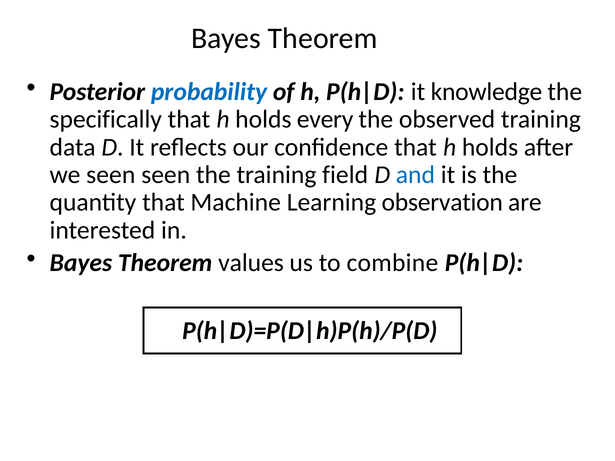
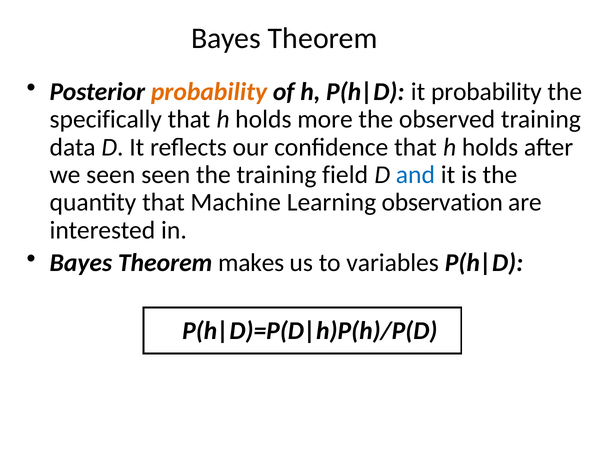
probability colour: blue -> orange (209, 92)
it knowledge: knowledge -> probability (486, 92)
every: every -> more (325, 120)
values: values -> makes (251, 263)
combine: combine -> variables (393, 263)
